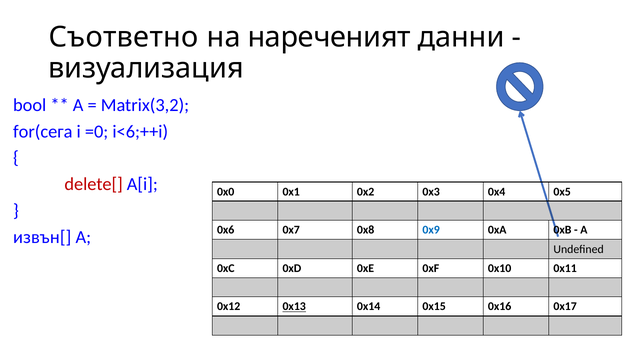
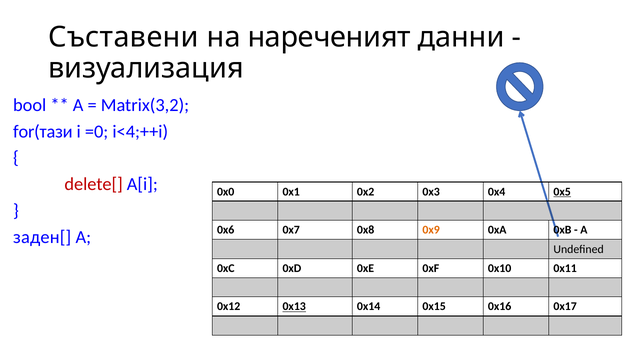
Съответно: Съответно -> Съставени (123, 37)
for(сега: for(сега -> for(тази (43, 132)
i<6;++i: i<6;++i -> i<4;++i (140, 132)
0x5 underline: none -> present (562, 192)
0x9 colour: blue -> orange (431, 230)
извън[: извън[ -> заден[ (42, 237)
